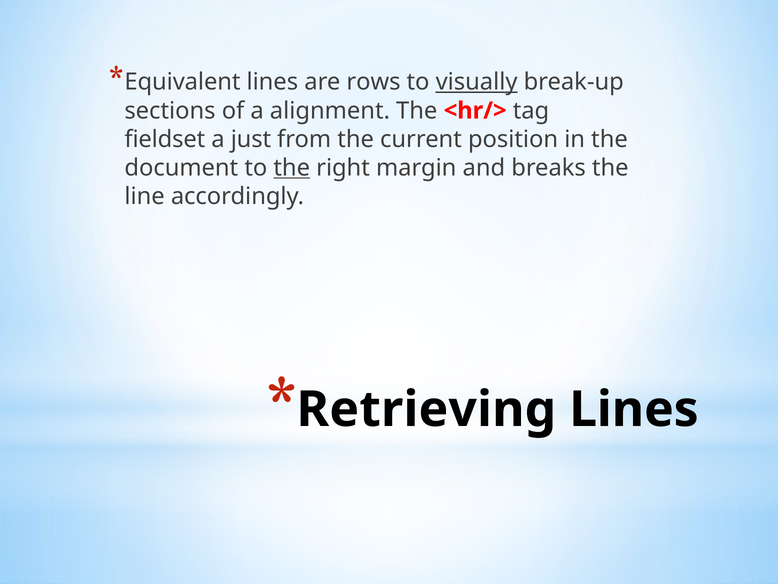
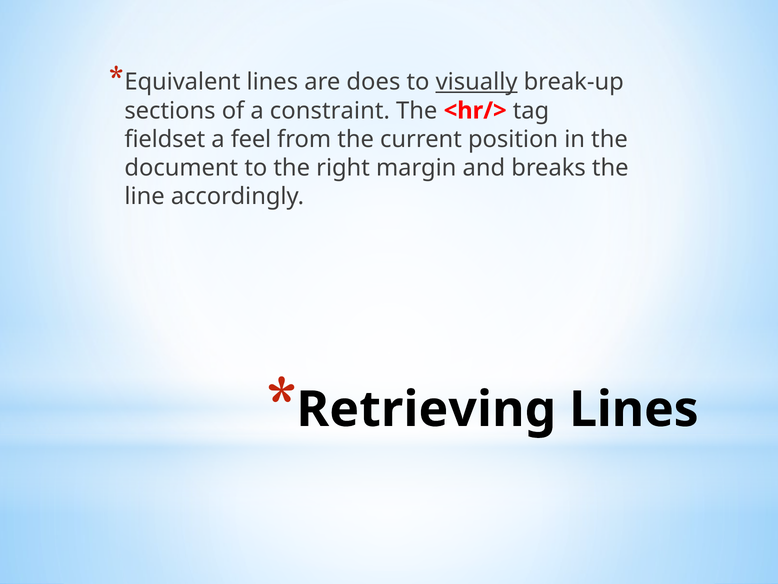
rows: rows -> does (373, 82)
alignment: alignment -> constraint (330, 111)
just: just -> feel (251, 139)
the underline: present -> none (292, 168)
